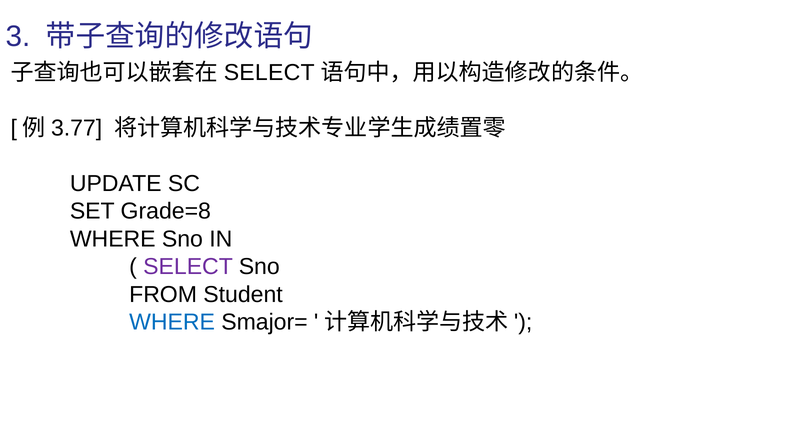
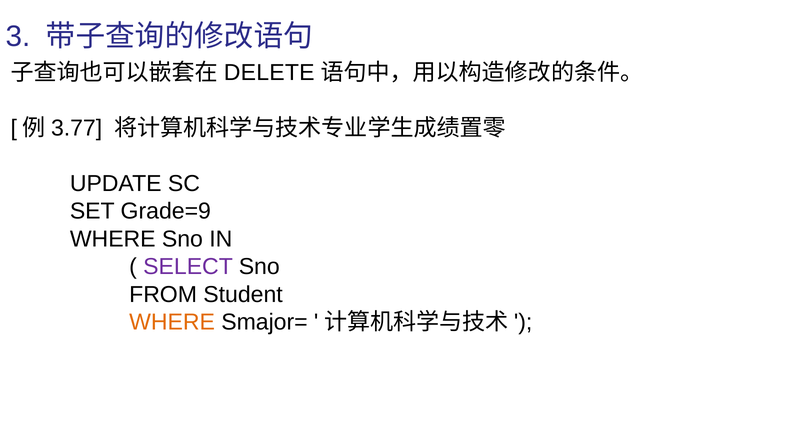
SELECT: SELECT -> DELETE (269, 73)
Grade=8: Grade=8 -> Grade=9 (166, 211)
WHERE colour: blue -> orange (172, 322)
